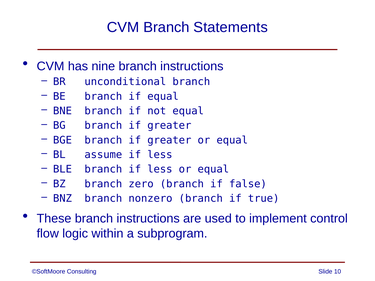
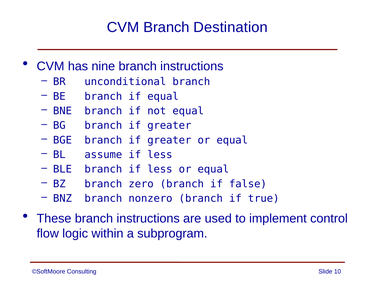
Statements: Statements -> Destination (231, 27)
